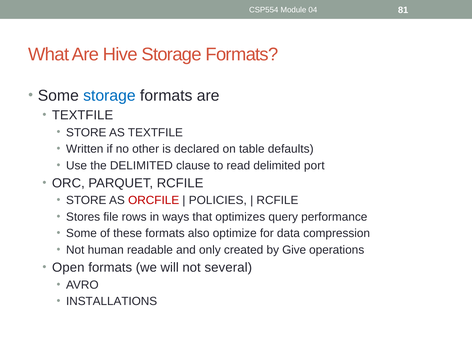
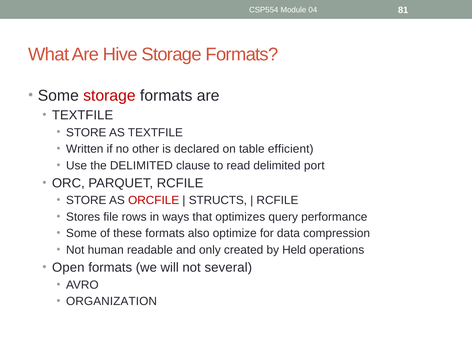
storage colour: blue -> red (109, 96)
defaults: defaults -> efficient (291, 149)
POLICIES: POLICIES -> STRUCTS (218, 200)
Give: Give -> Held (294, 250)
INSTALLATIONS: INSTALLATIONS -> ORGANIZATION (112, 301)
